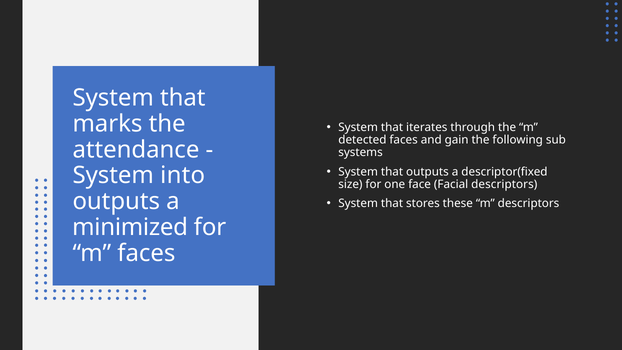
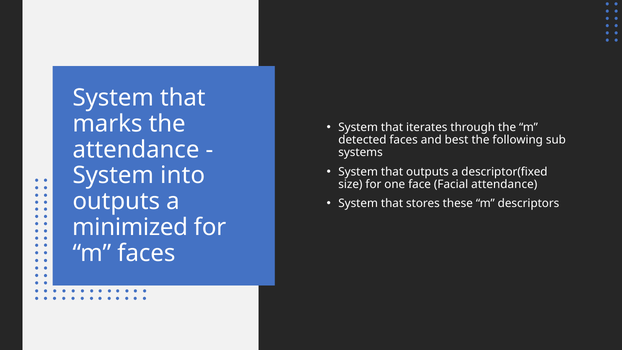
gain: gain -> best (457, 140)
Facial descriptors: descriptors -> attendance (504, 184)
